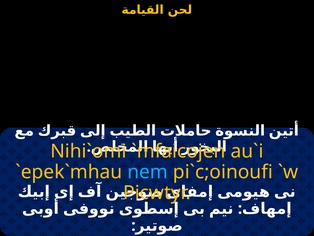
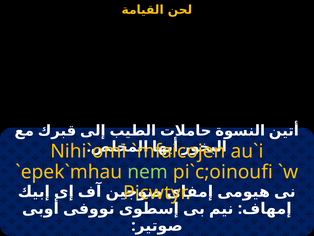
nem colour: light blue -> light green (148, 172)
